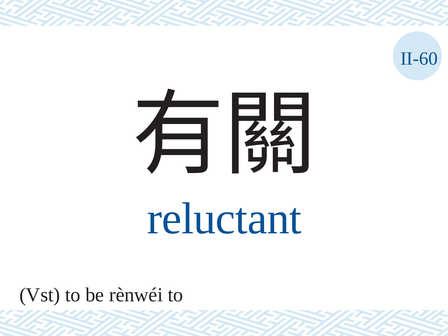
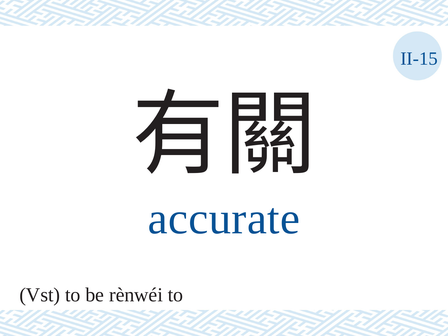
II-60: II-60 -> II-15 (419, 59)
reluctant: reluctant -> accurate (224, 219)
